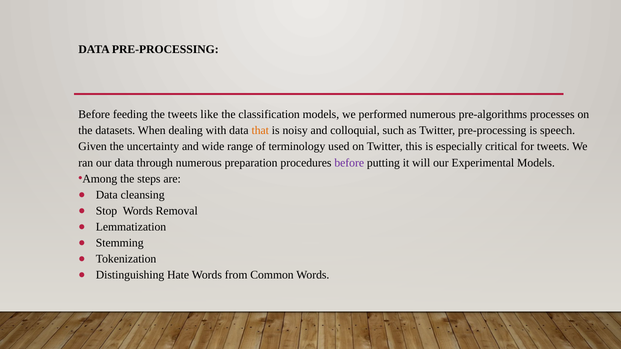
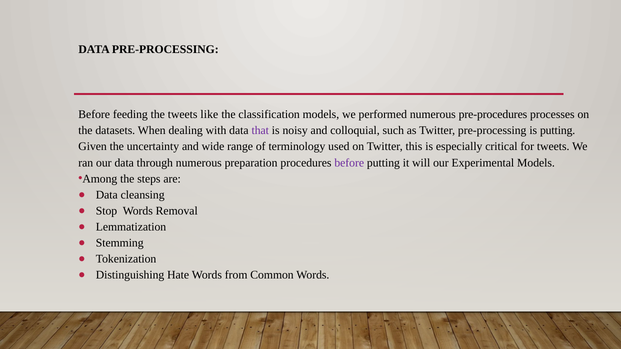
pre-algorithms: pre-algorithms -> pre-procedures (493, 115)
that colour: orange -> purple (260, 131)
is speech: speech -> putting (558, 131)
